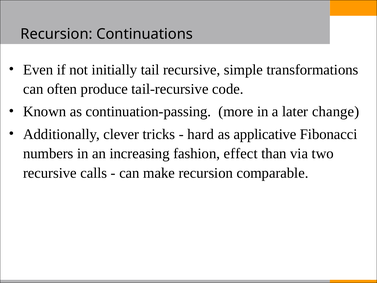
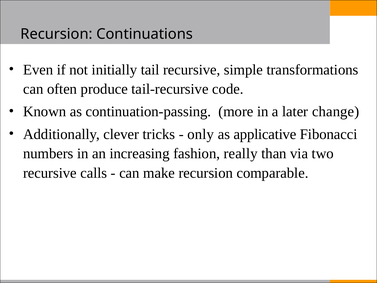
hard: hard -> only (201, 134)
effect: effect -> really (241, 153)
